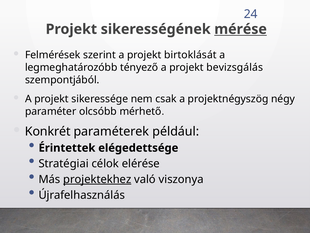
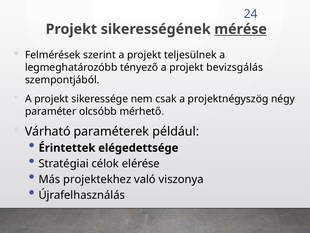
birtoklását: birtoklását -> teljesülnek (190, 55)
Konkrét: Konkrét -> Várható (48, 131)
projektekhez underline: present -> none (97, 179)
